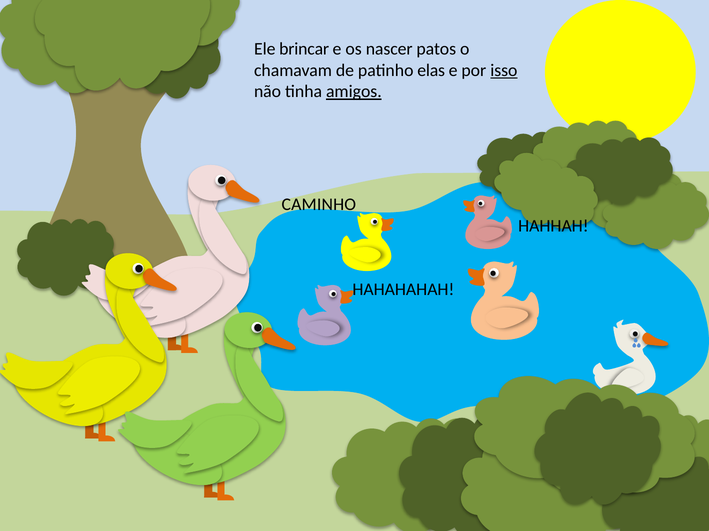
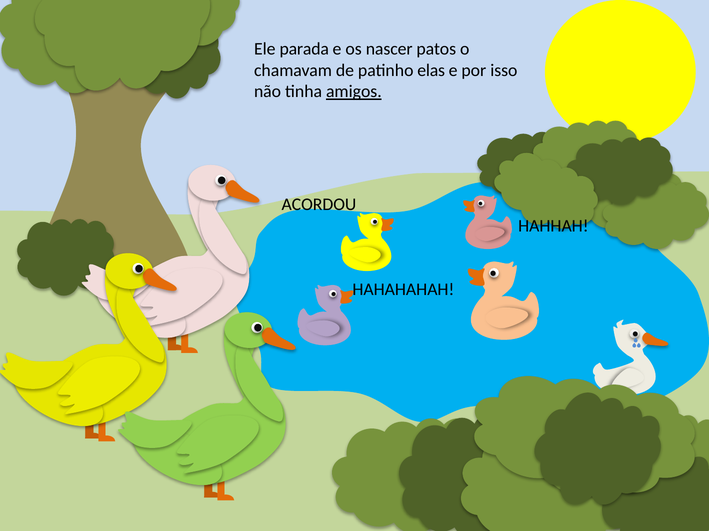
brincar: brincar -> parada (304, 49)
isso underline: present -> none (504, 70)
CAMINHO: CAMINHO -> ACORDOU (319, 205)
